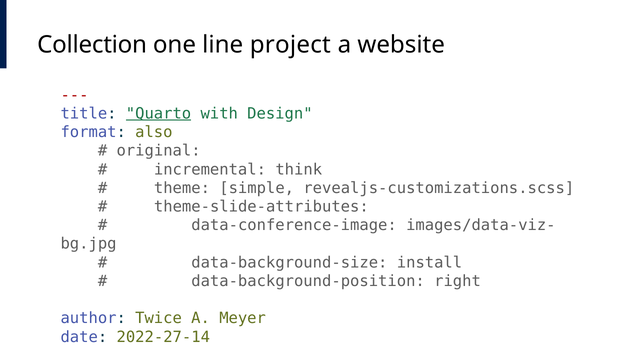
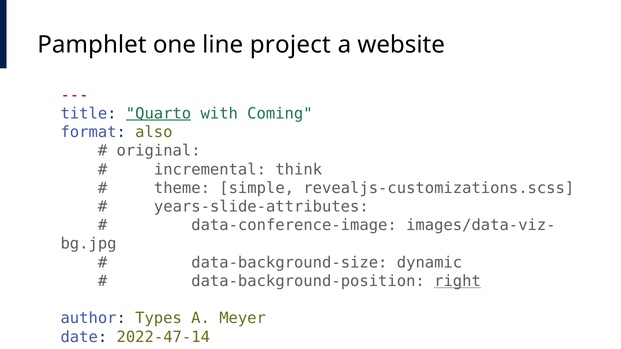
Collection: Collection -> Pamphlet (92, 45)
Design: Design -> Coming (280, 114)
theme-slide-attributes: theme-slide-attributes -> years-slide-attributes (261, 207)
install: install -> dynamic (430, 263)
right underline: none -> present (458, 281)
Twice: Twice -> Types (159, 319)
2022-27-14: 2022-27-14 -> 2022-47-14 (163, 337)
